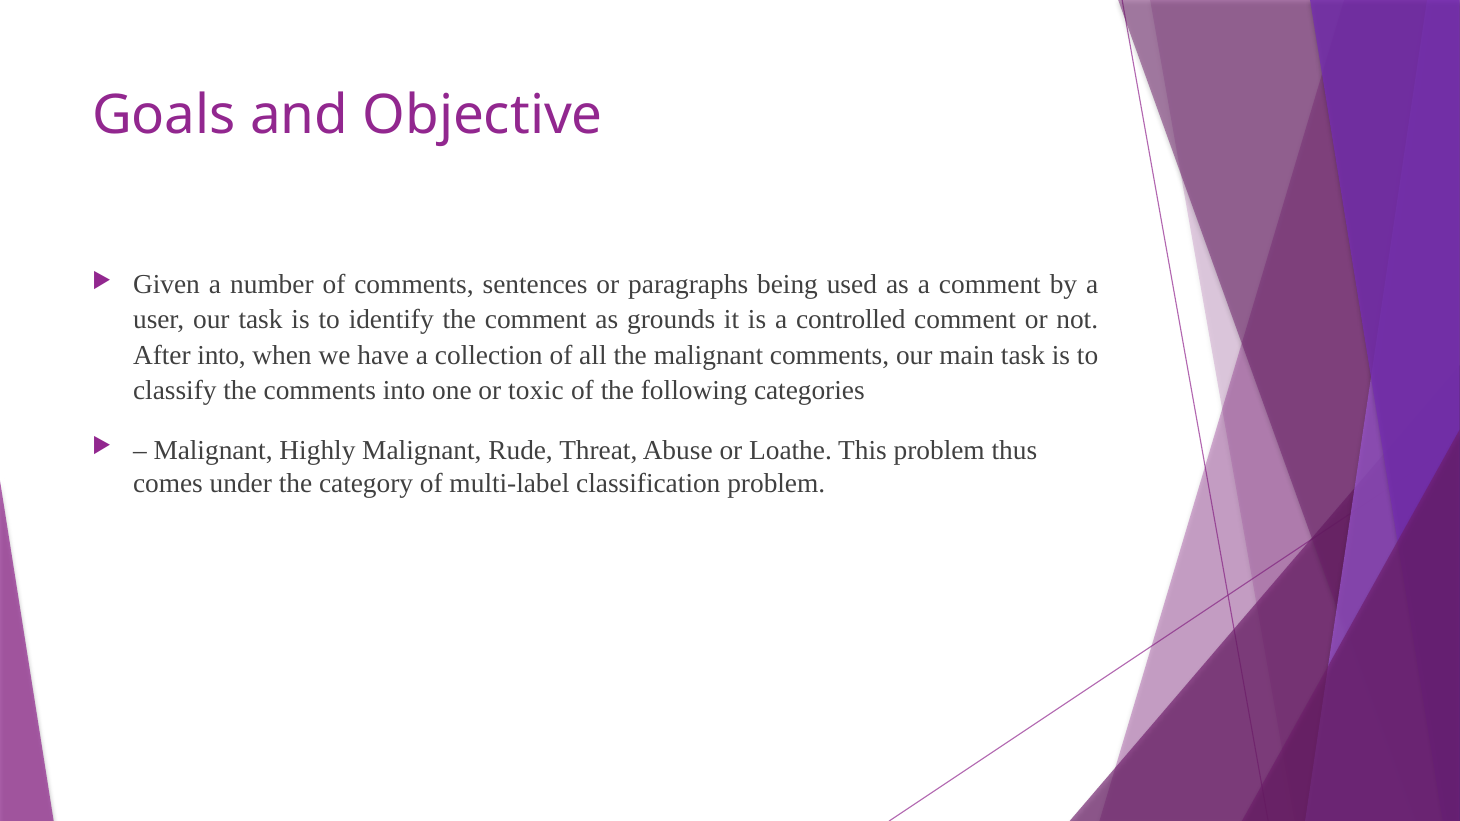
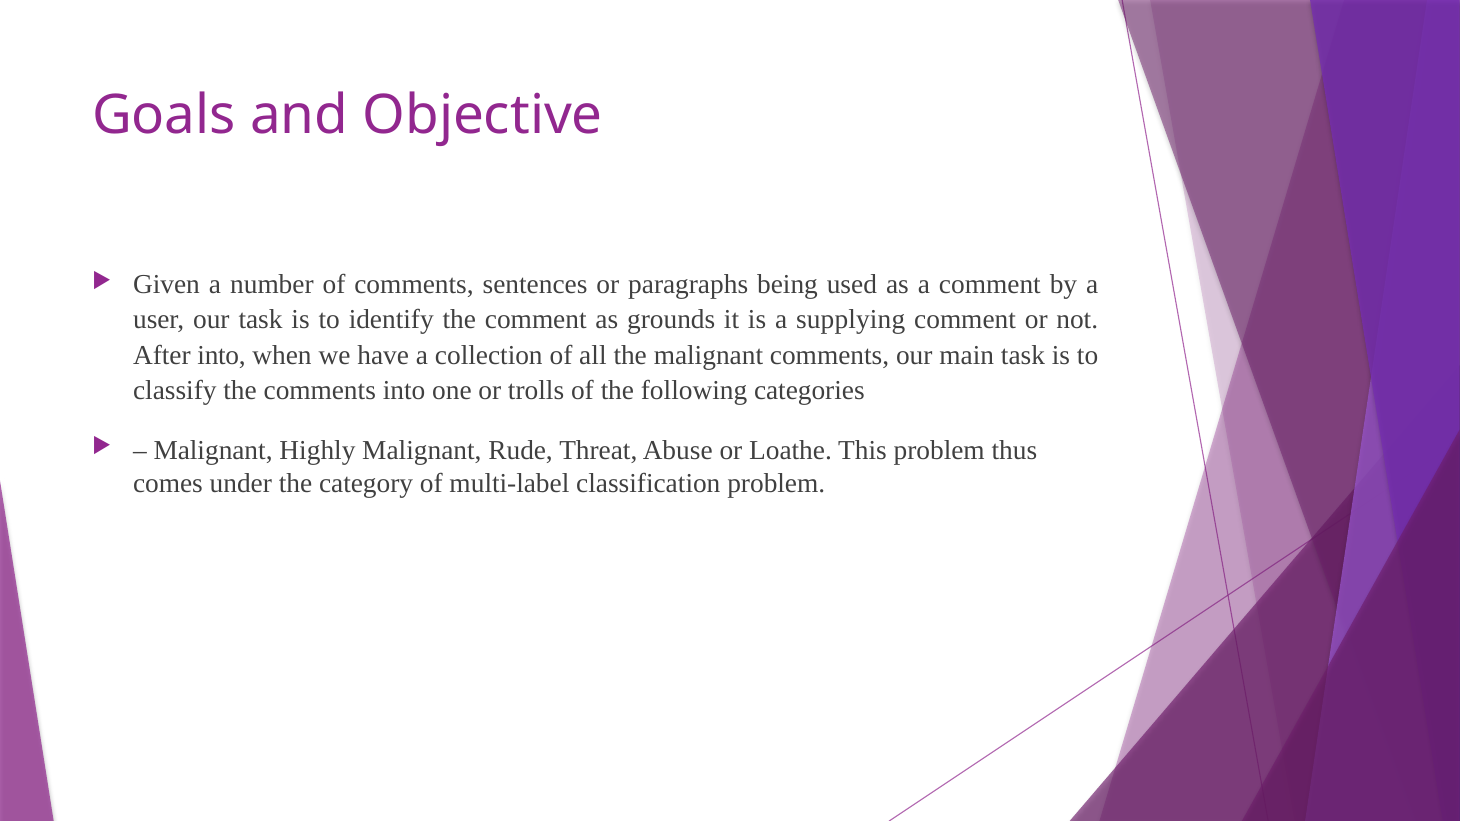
controlled: controlled -> supplying (851, 320)
toxic: toxic -> trolls (536, 390)
